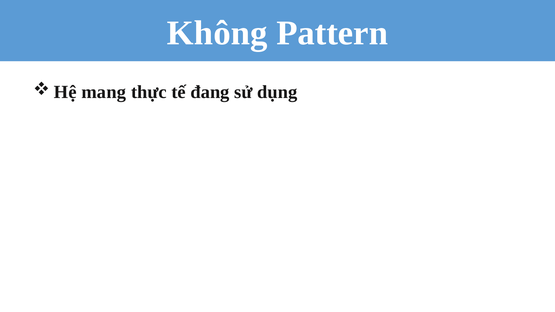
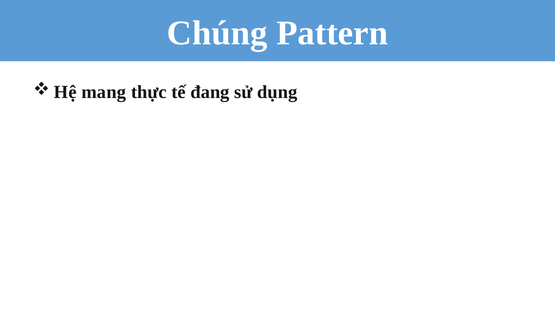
Không: Không -> Chúng (217, 33)
